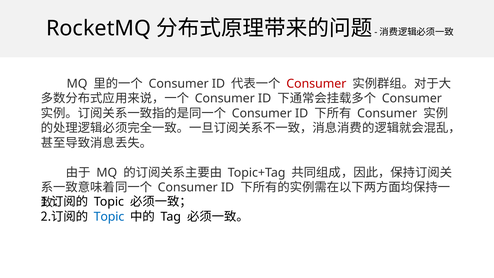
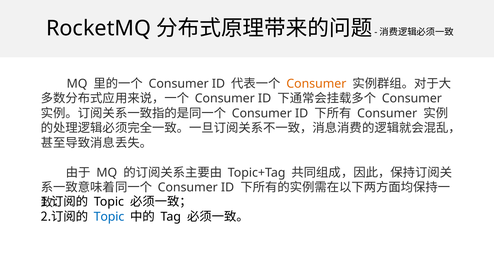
Consumer colour: red -> orange (316, 84)
